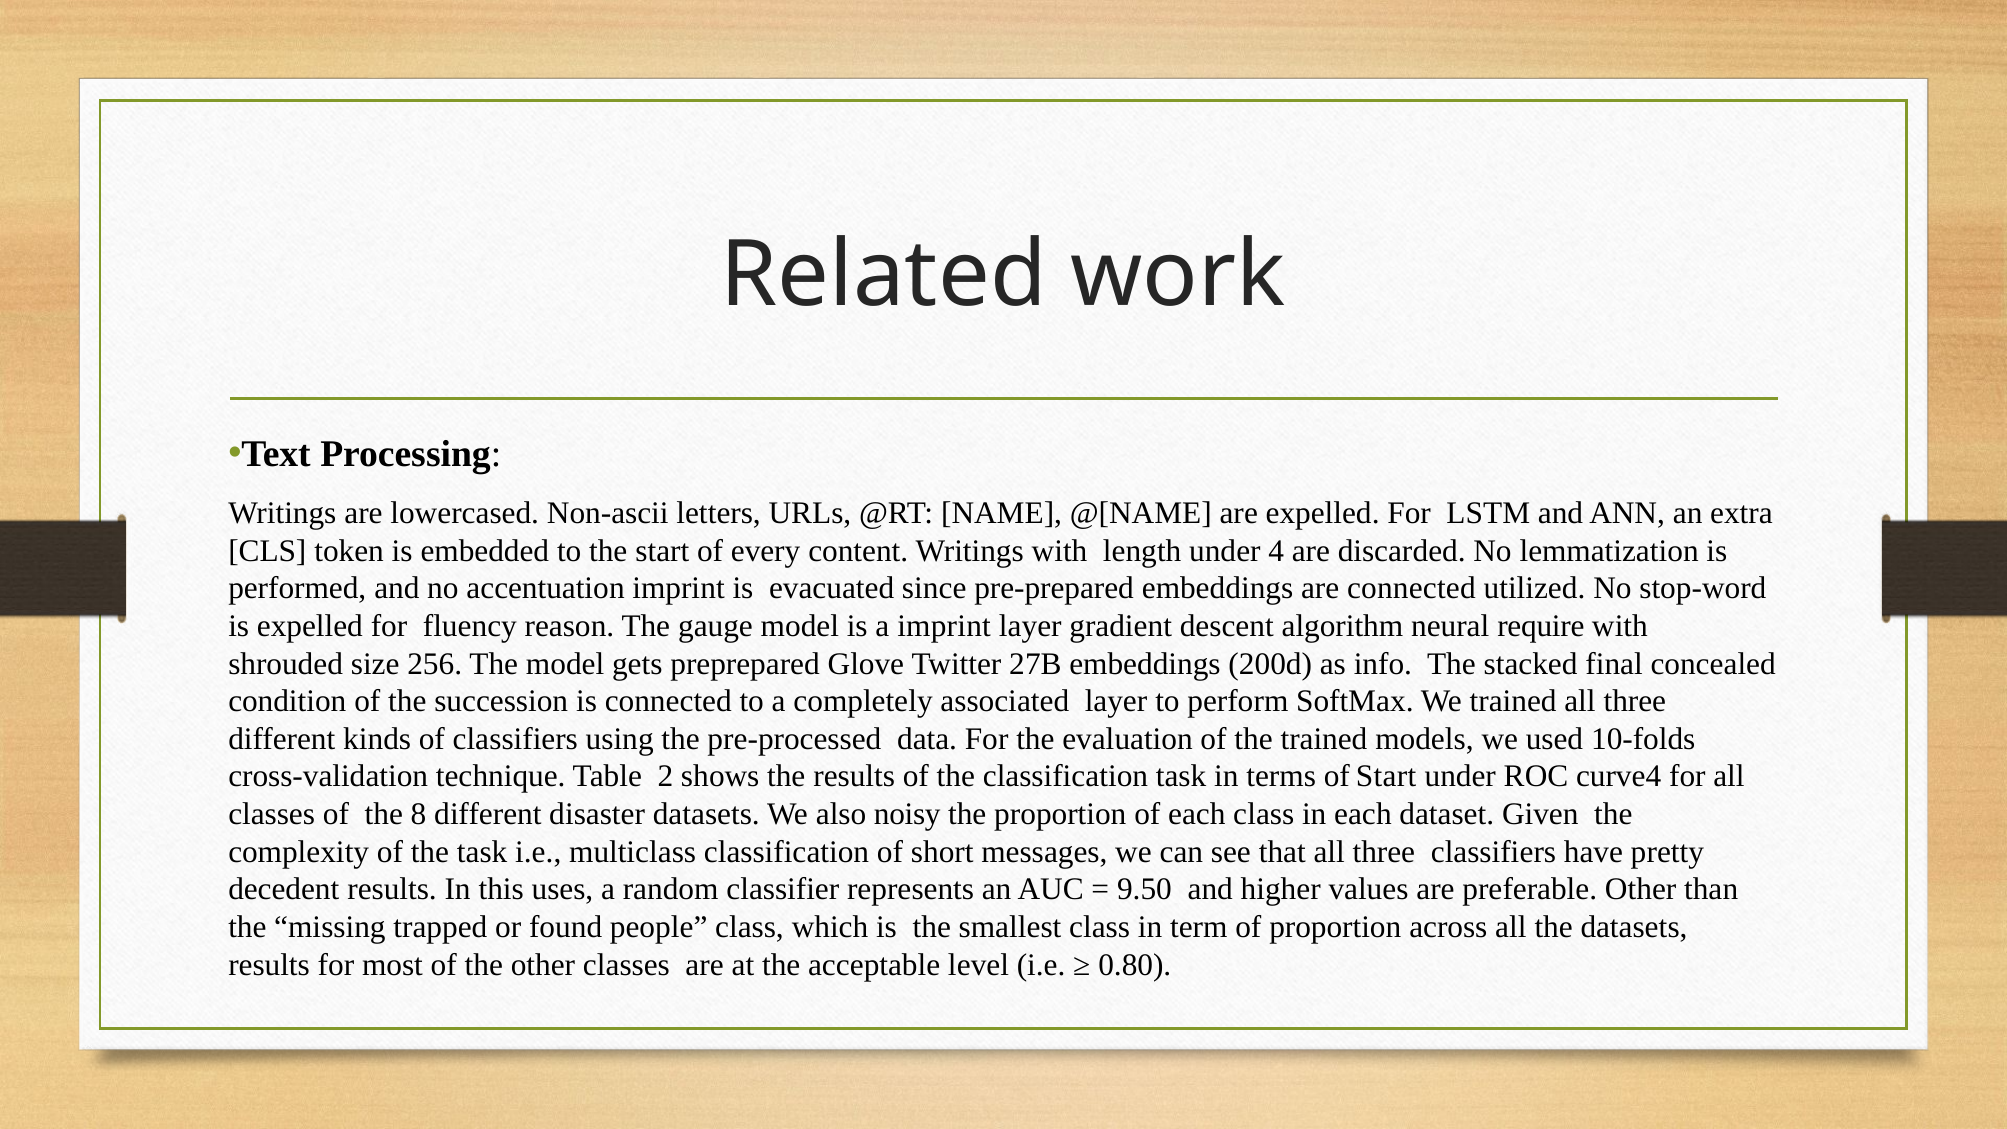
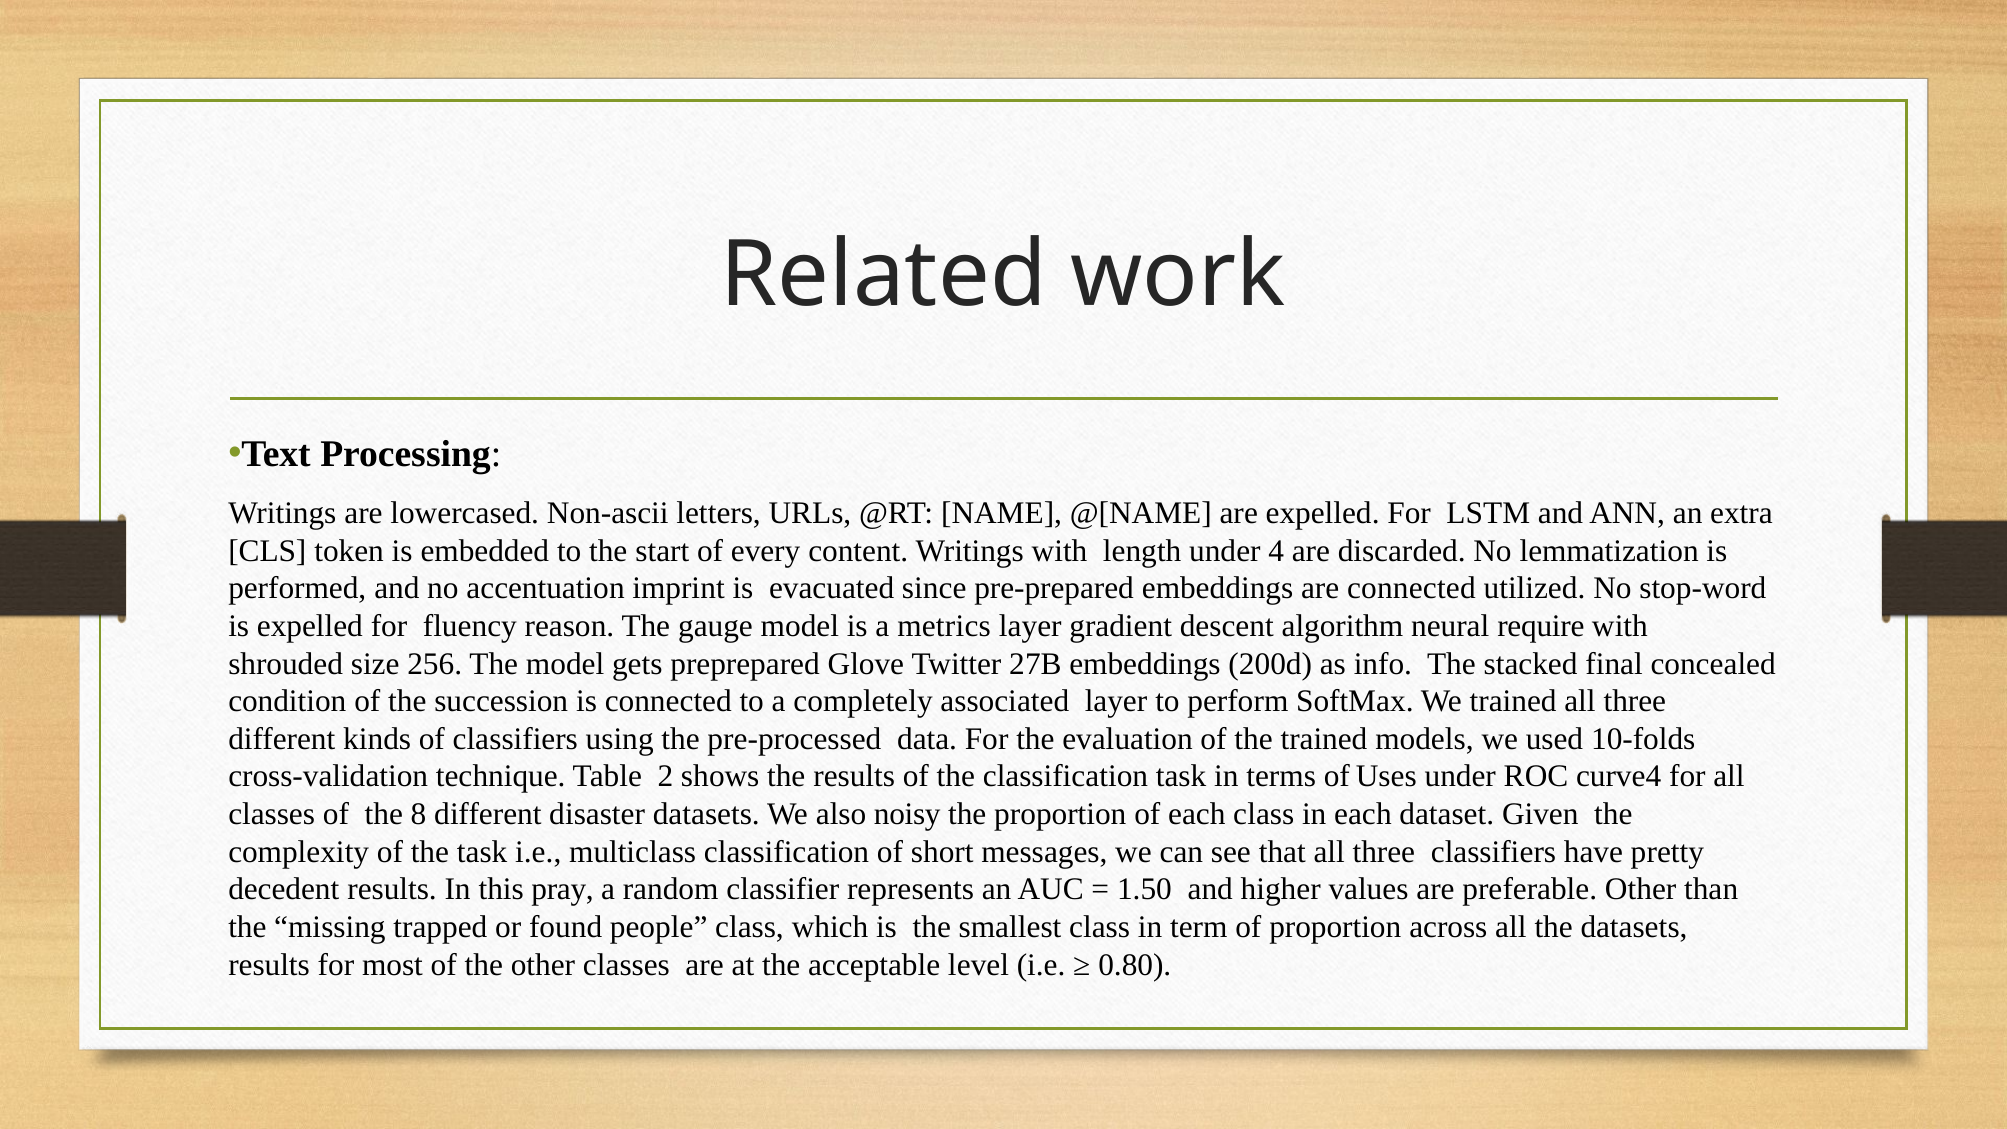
a imprint: imprint -> metrics (944, 626)
of Start: Start -> Uses (1386, 777)
uses: uses -> pray (563, 889)
9.50: 9.50 -> 1.50 (1144, 889)
